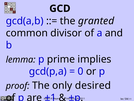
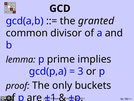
0: 0 -> 3 (81, 71)
desired: desired -> buckets (93, 85)
